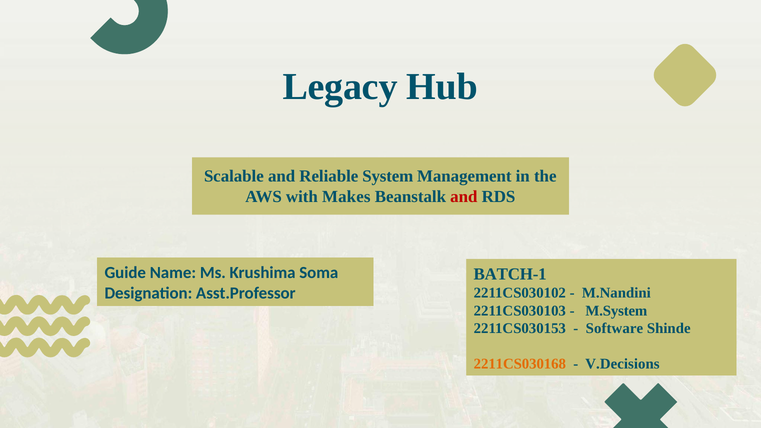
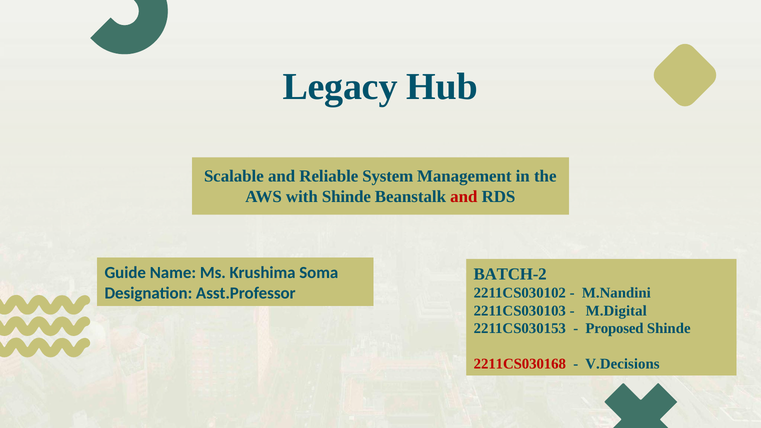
with Makes: Makes -> Shinde (346, 197)
BATCH-1: BATCH-1 -> BATCH-2 (510, 274)
M.System: M.System -> M.Digital (616, 311)
Software: Software -> Proposed (615, 328)
2211CS030168 colour: orange -> red (520, 364)
